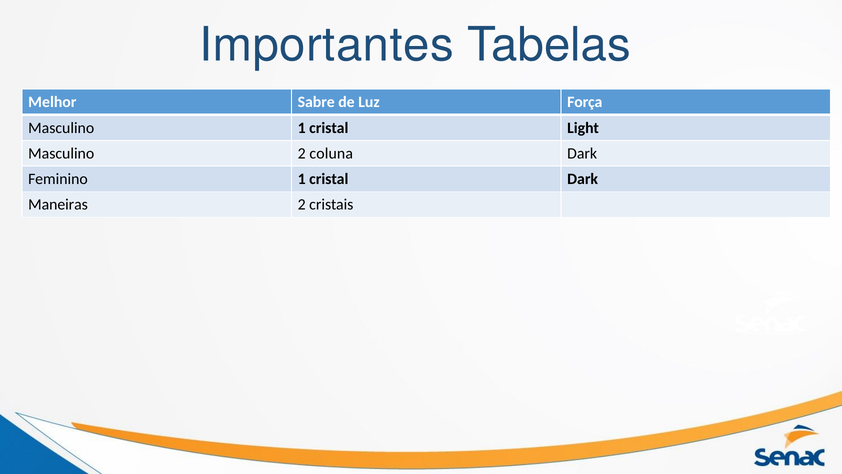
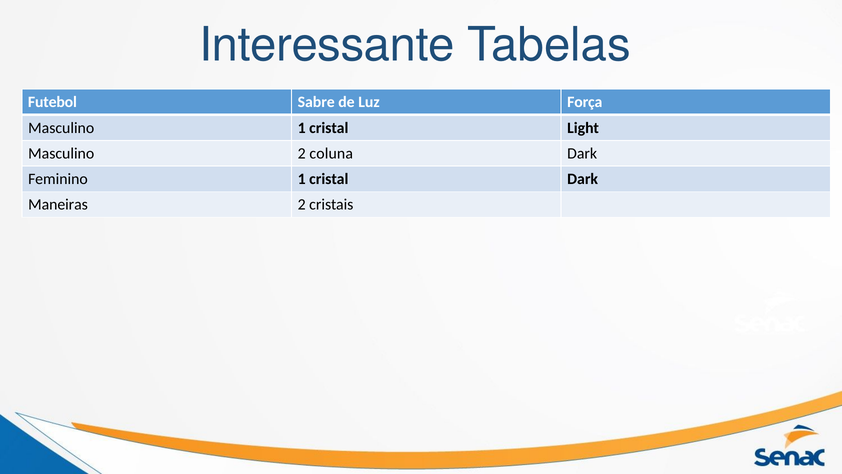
Importantes: Importantes -> Interessante (327, 45)
Melhor: Melhor -> Futebol (52, 102)
